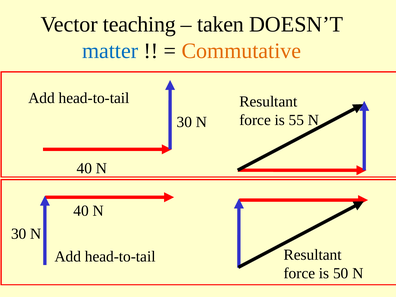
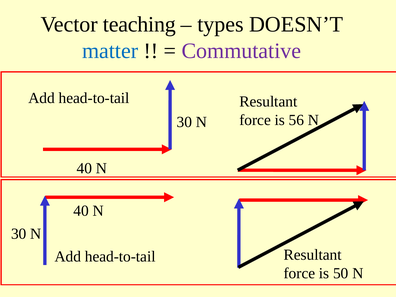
taken: taken -> types (220, 24)
Commutative colour: orange -> purple (241, 51)
55: 55 -> 56 (296, 120)
